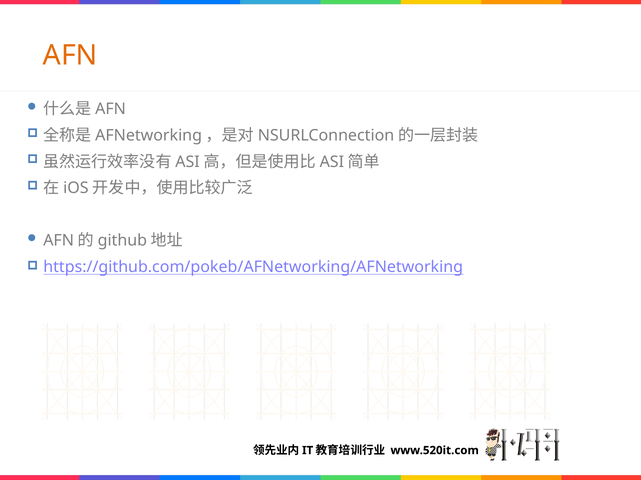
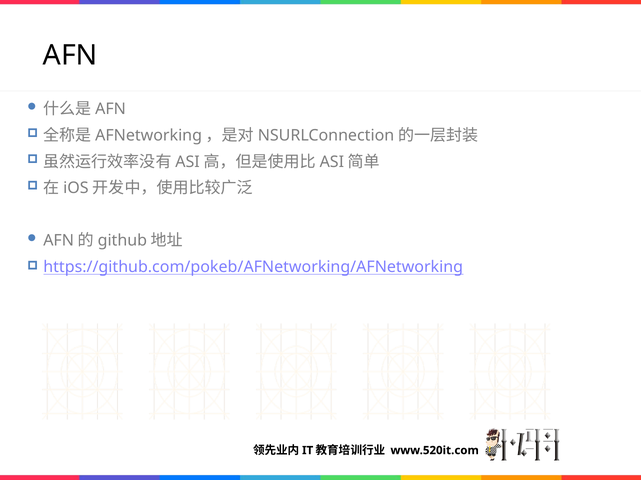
AFN colour: orange -> black (70, 55)
